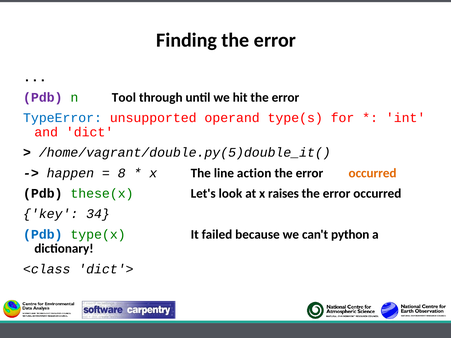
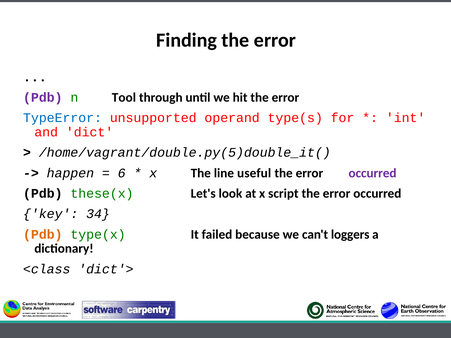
8: 8 -> 6 (122, 173)
action: action -> useful (254, 173)
occurred colour: orange -> purple (373, 173)
raises: raises -> script (283, 194)
Pdb colour: blue -> orange (43, 235)
python: python -> loggers (350, 235)
